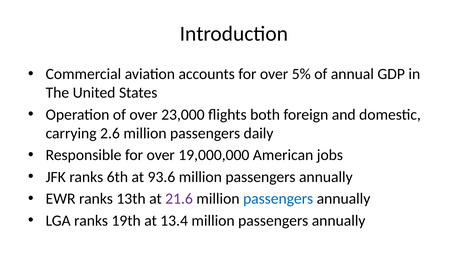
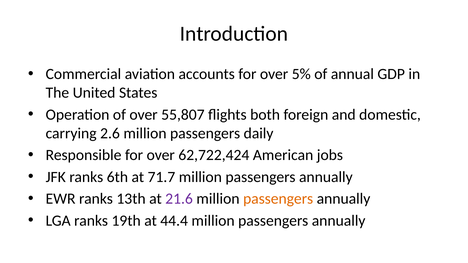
23,000: 23,000 -> 55,807 (183, 115)
19,000,000: 19,000,000 -> 62,722,424 (214, 155)
93.6: 93.6 -> 71.7 (161, 177)
passengers colour: blue -> orange (278, 199)
13.4: 13.4 -> 44.4 (174, 221)
